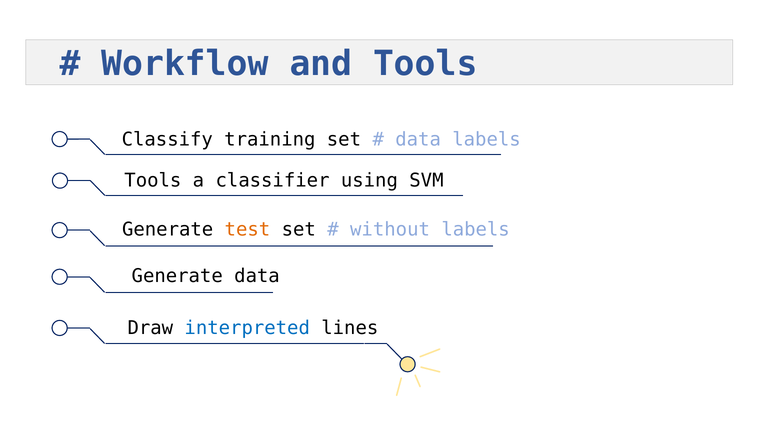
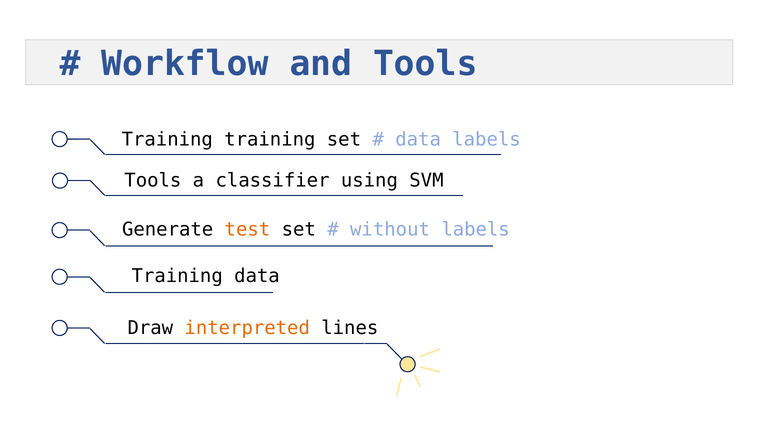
Classify: Classify -> Training (167, 140)
Generate: Generate -> Training (177, 276)
interpreted colour: blue -> orange (247, 328)
